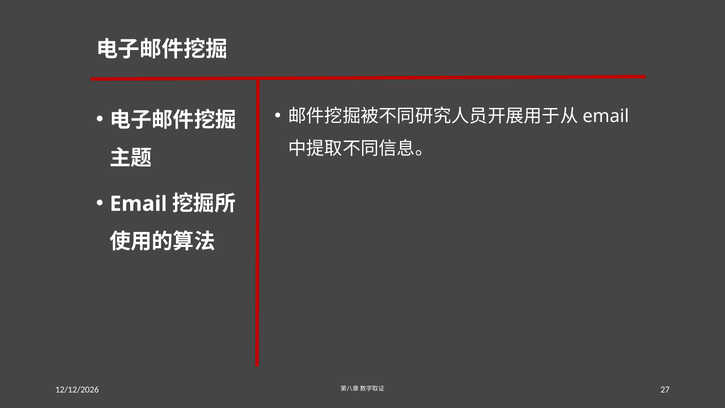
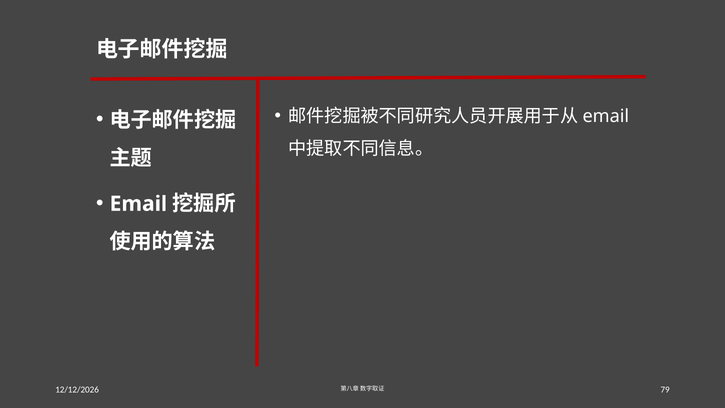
27: 27 -> 79 (665, 389)
